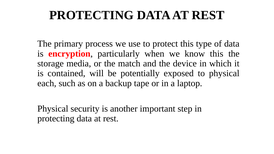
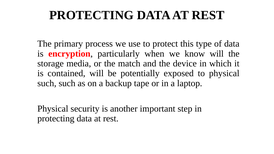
know this: this -> will (217, 54)
each: each -> such (47, 83)
